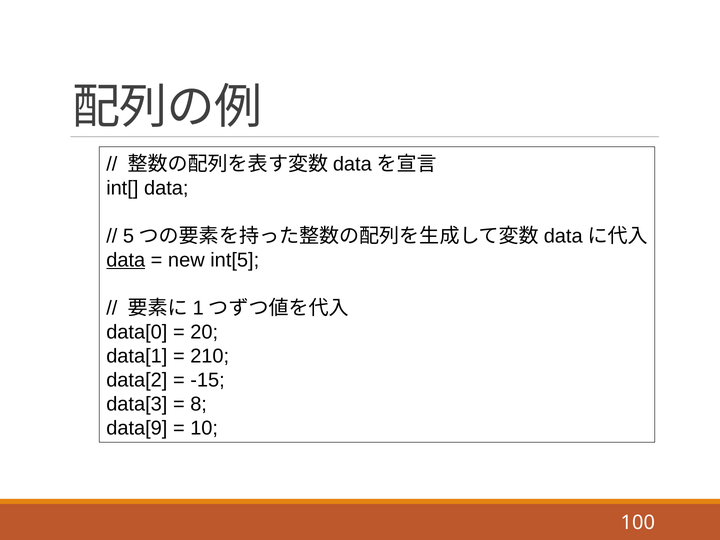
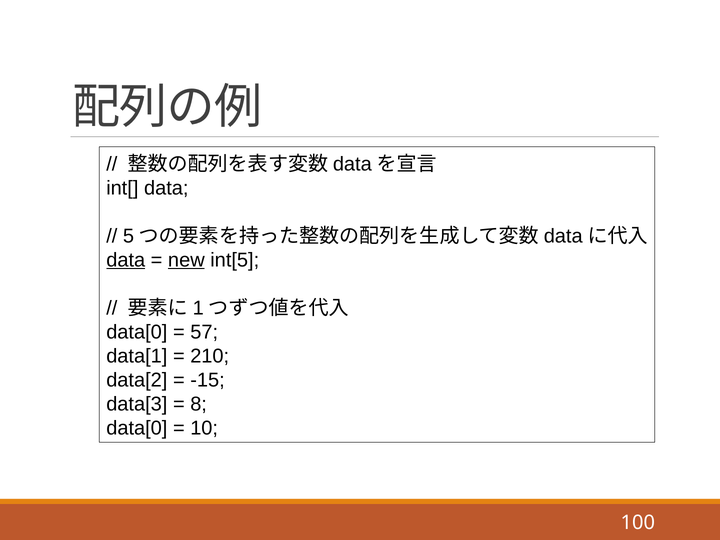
new underline: none -> present (186, 260)
20: 20 -> 57 (204, 332)
data[9: data[9 -> data[0 (137, 428)
